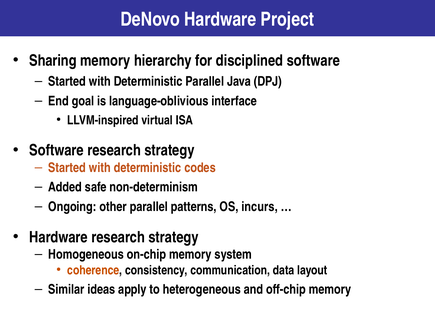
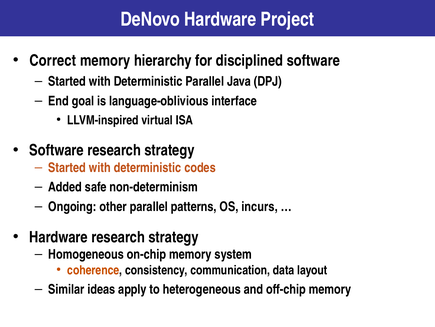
Sharing: Sharing -> Correct (53, 60)
